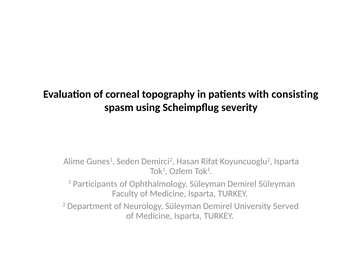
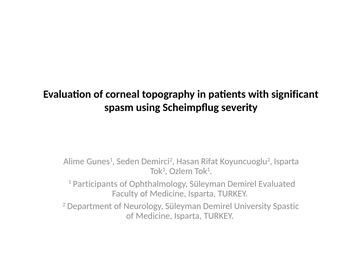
consisting: consisting -> significant (295, 94)
Demirel Süleyman: Süleyman -> Evaluated (277, 184)
Served: Served -> Spastic (286, 207)
